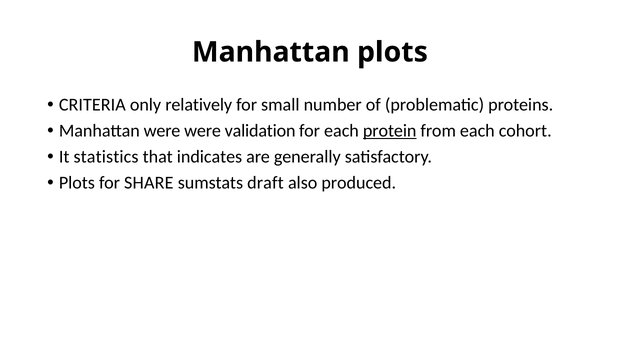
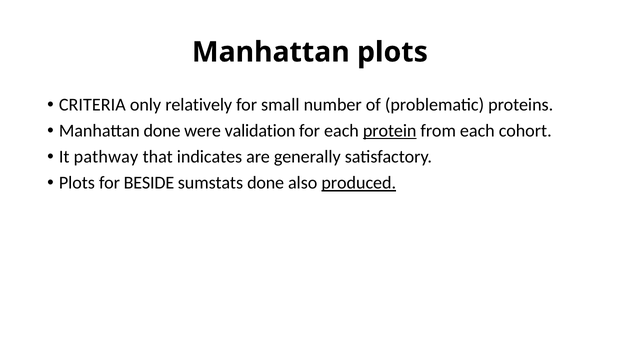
Manhattan were: were -> done (162, 131)
statistics: statistics -> pathway (106, 157)
SHARE: SHARE -> BESIDE (149, 183)
sumstats draft: draft -> done (266, 183)
produced underline: none -> present (359, 183)
